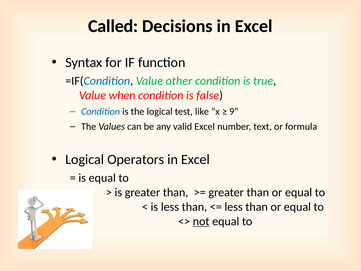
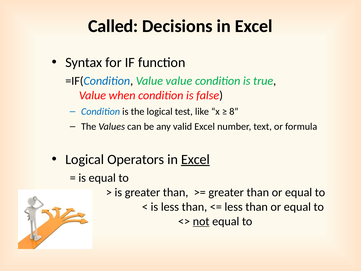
Value other: other -> value (179, 81)
9: 9 -> 8 (234, 111)
Excel underline: none -> present (195, 159)
